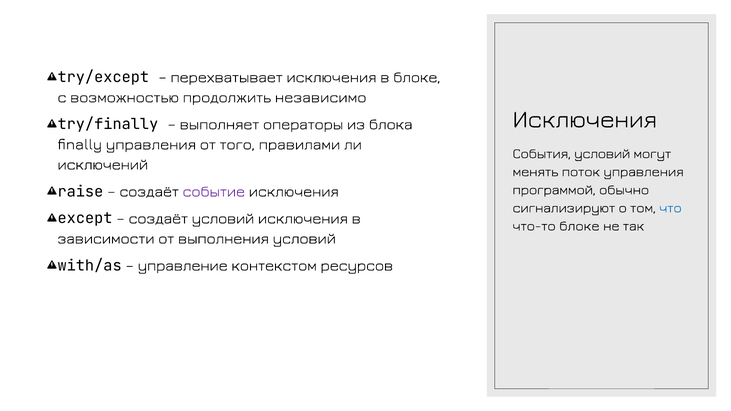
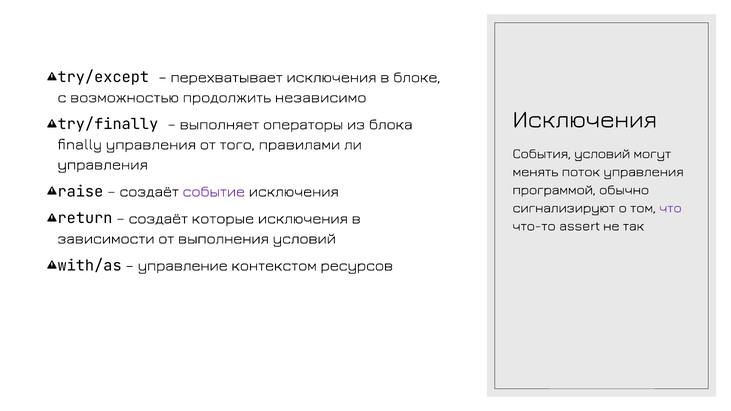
исключений: исключений -> управления (103, 165)
что colour: blue -> purple (671, 208)
except: except -> return (85, 219)
создаёт условий: условий -> которые (223, 219)
что-то блоке: блоке -> assert (580, 226)
